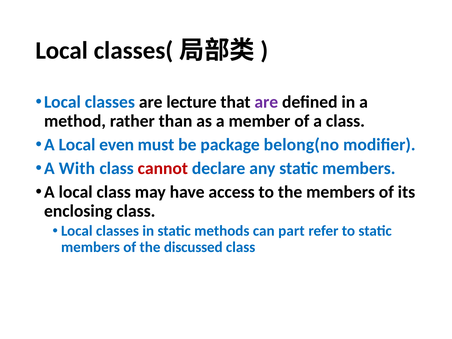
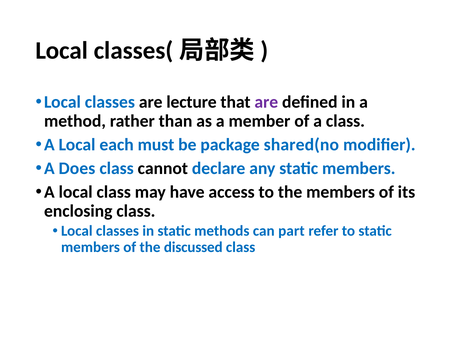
even: even -> each (117, 145)
belong(no: belong(no -> shared(no (301, 145)
With: With -> Does (77, 168)
cannot colour: red -> black (163, 168)
